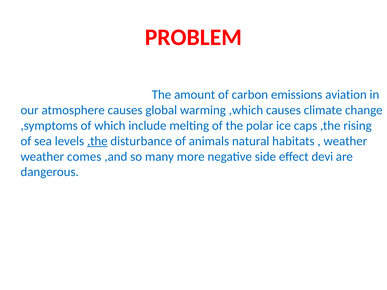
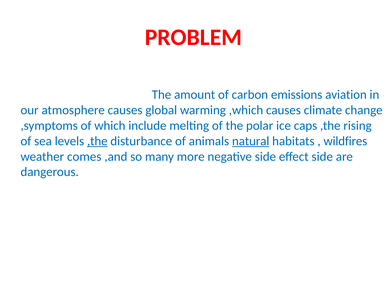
natural underline: none -> present (251, 141)
weather: weather -> wildfires (345, 141)
effect devi: devi -> side (322, 157)
